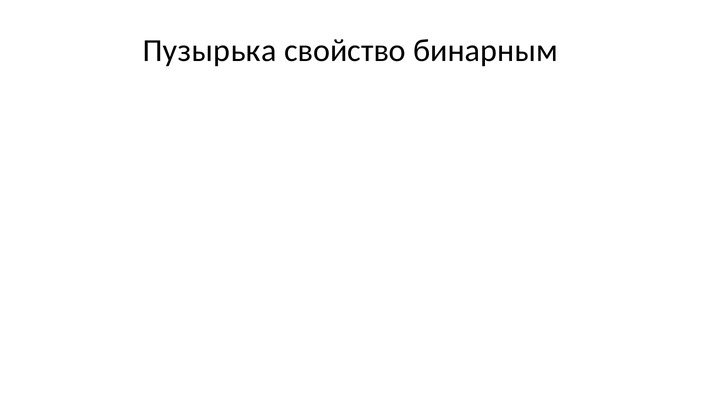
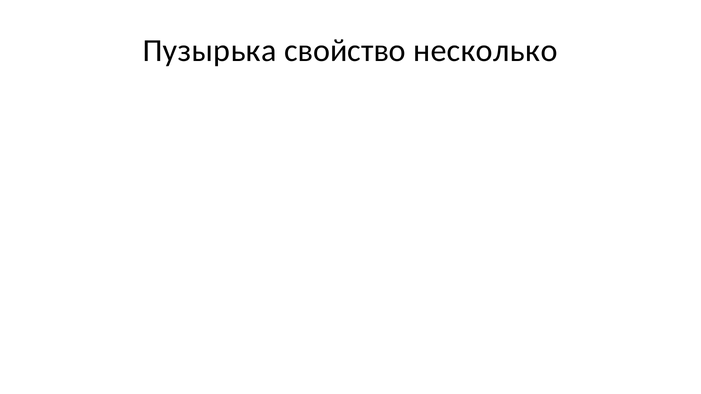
бинарным: бинарным -> несколько (485, 51)
